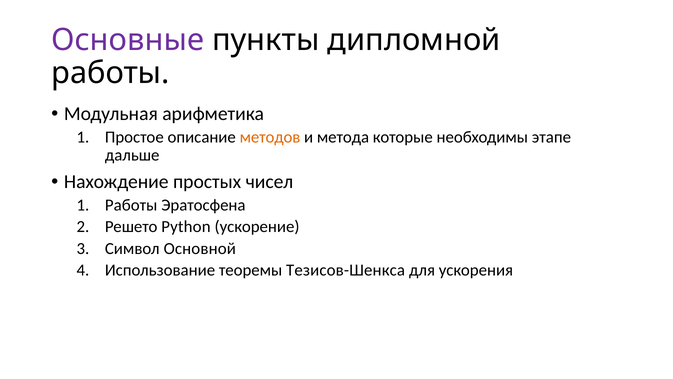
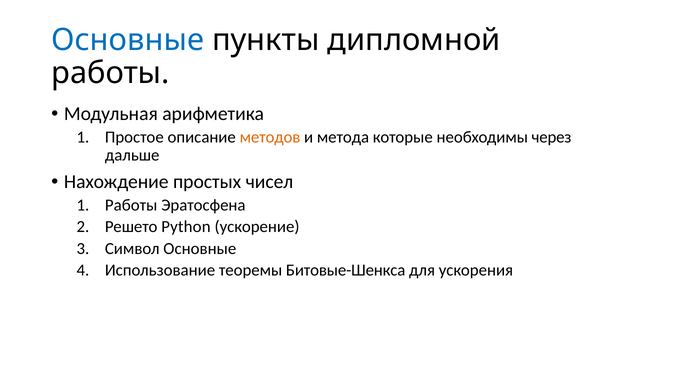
Основные colour: purple -> blue (128, 40)
этапе: этапе -> через (552, 137)
Символ Основной: Основной -> Основные (200, 248)
Тезисов-Шенкса: Тезисов-Шенкса -> Битовые-Шенкса (346, 270)
